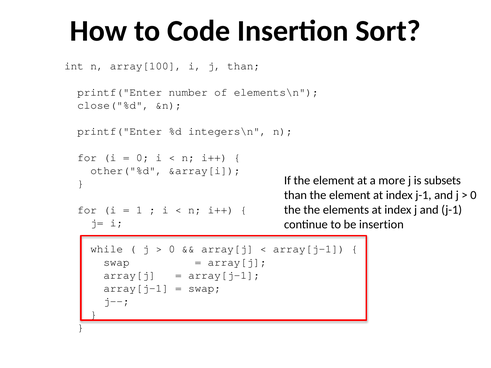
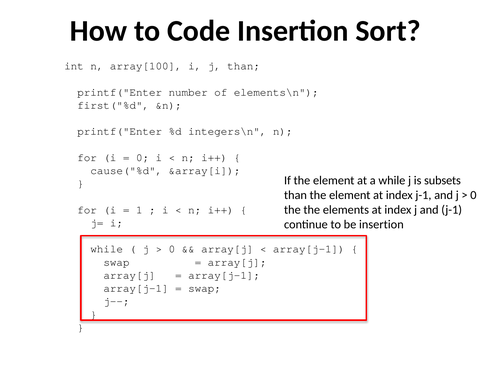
close("%d: close("%d -> first("%d (113, 105)
other("%d: other("%d -> cause("%d (126, 171)
a more: more -> while (392, 180)
